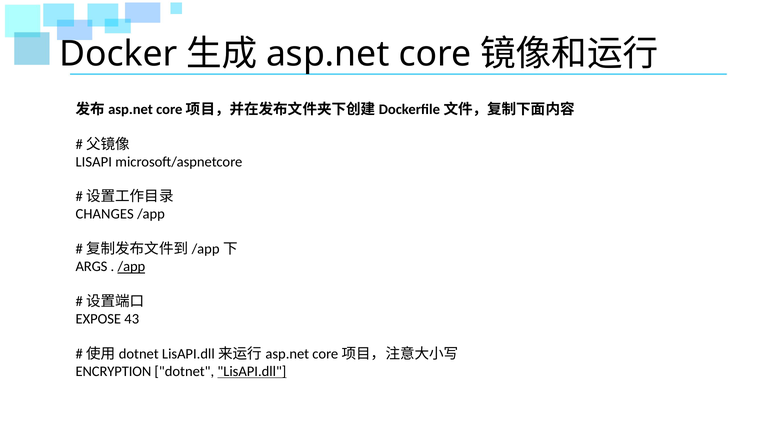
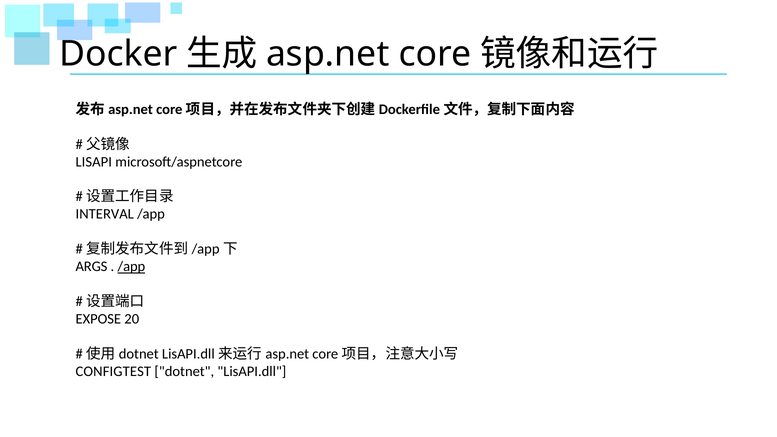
CHANGES: CHANGES -> INTERVAL (105, 214)
43: 43 -> 20 (132, 319)
ENCRYPTION: ENCRYPTION -> CONFIGTEST (113, 372)
LisAPI.dll underline: present -> none (252, 372)
